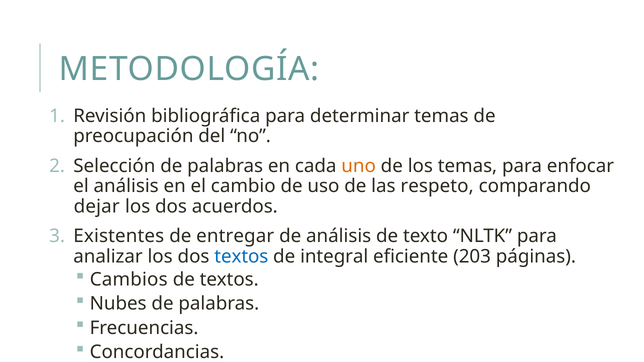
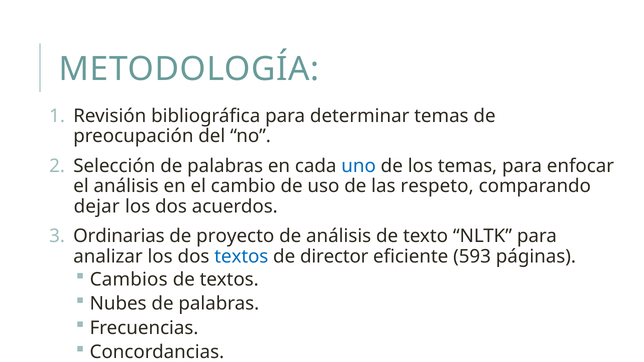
uno colour: orange -> blue (359, 166)
Existentes: Existentes -> Ordinarias (119, 236)
entregar: entregar -> proyecto (235, 236)
integral: integral -> director (334, 257)
203: 203 -> 593 (472, 257)
